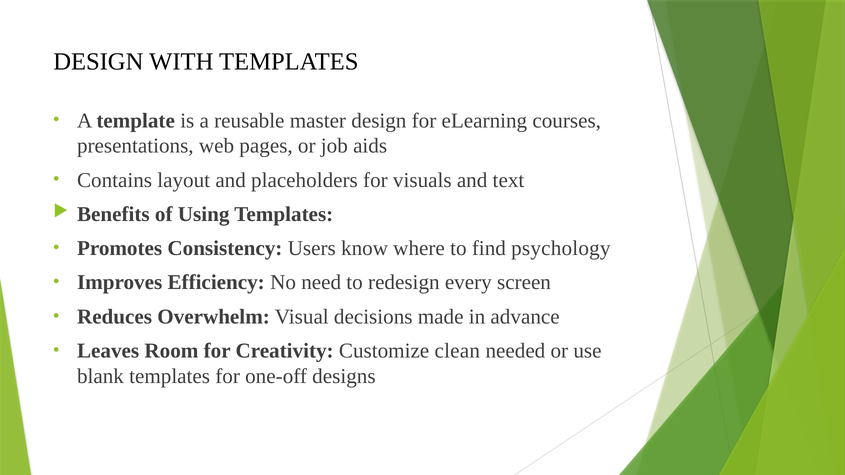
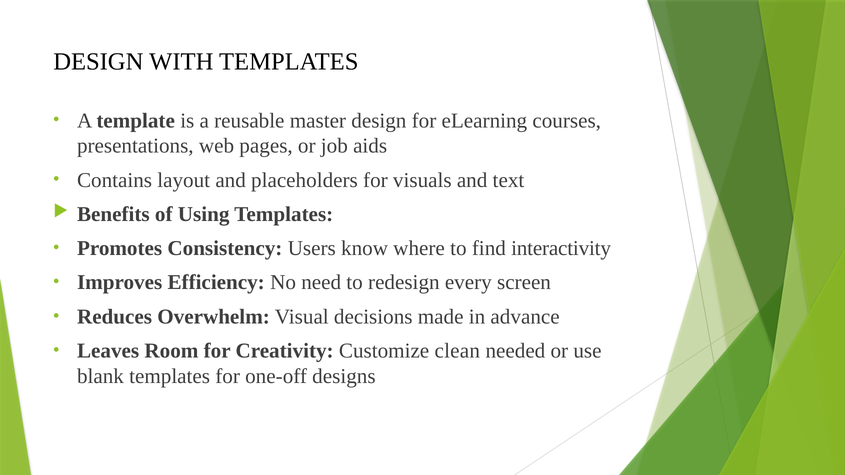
psychology: psychology -> interactivity (561, 249)
